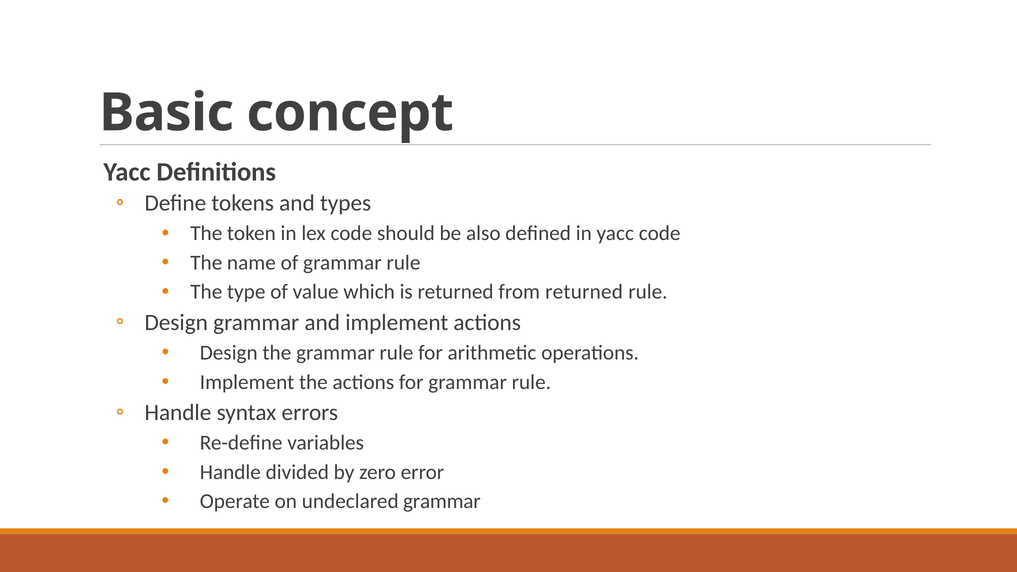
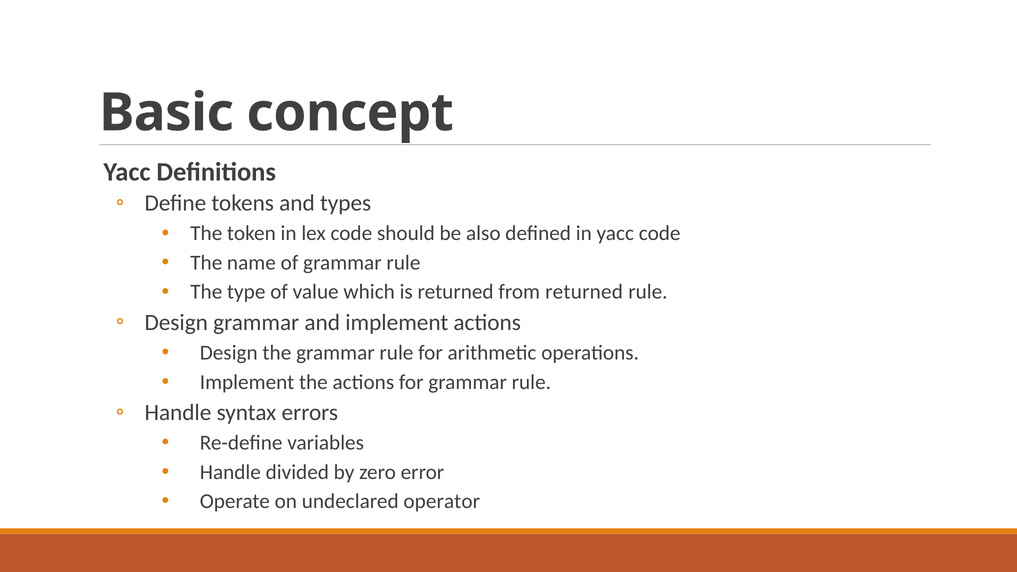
undeclared grammar: grammar -> operator (442, 501)
